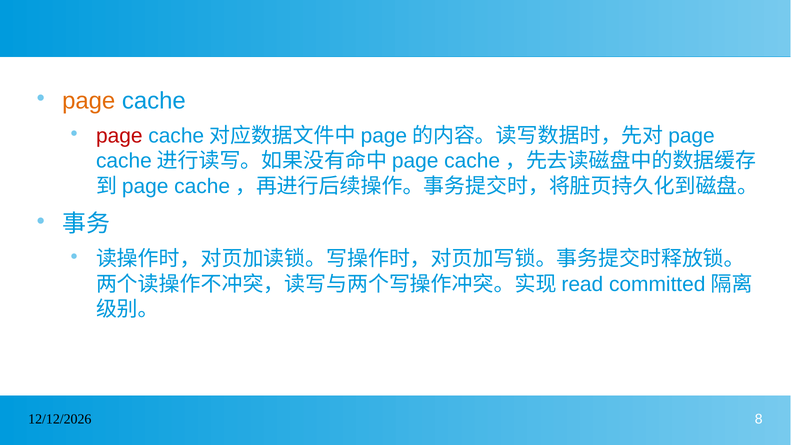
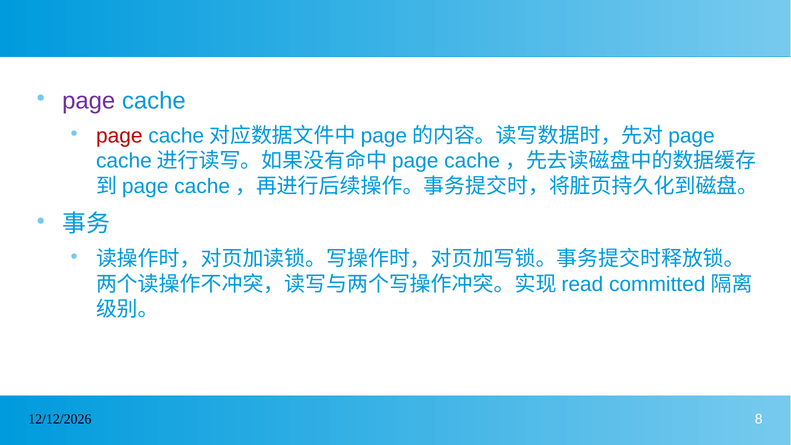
page colour: orange -> purple (89, 101)
